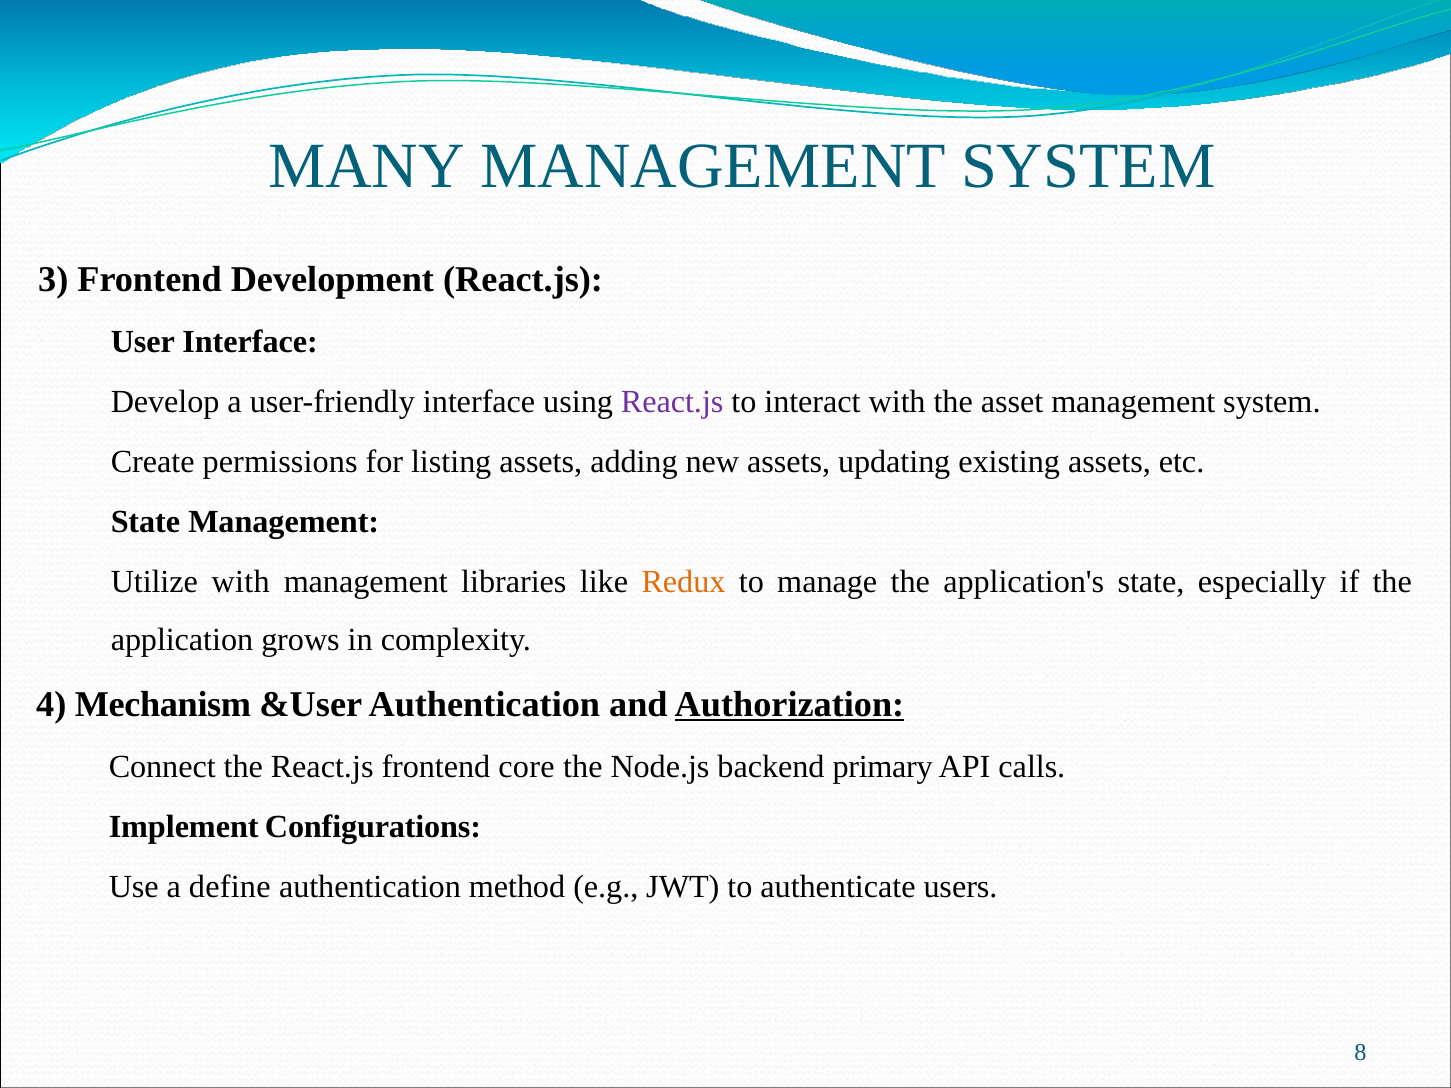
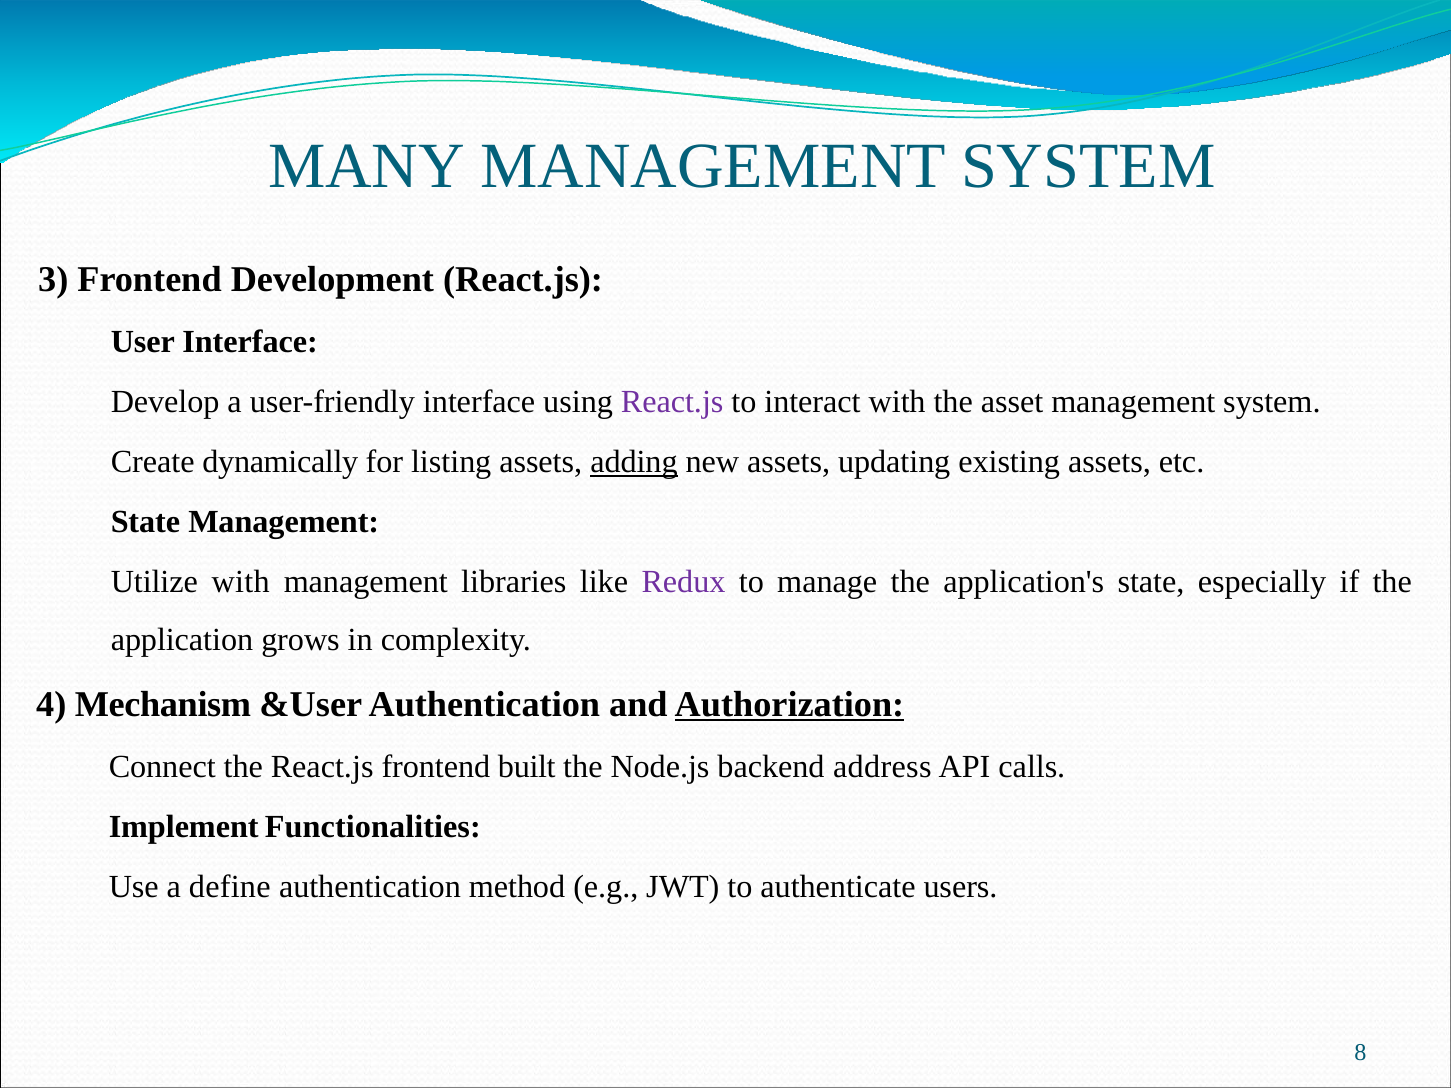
permissions: permissions -> dynamically (280, 462)
adding underline: none -> present (634, 462)
Redux colour: orange -> purple (683, 582)
core: core -> built (527, 767)
primary: primary -> address (882, 767)
Configurations: Configurations -> Functionalities (373, 827)
